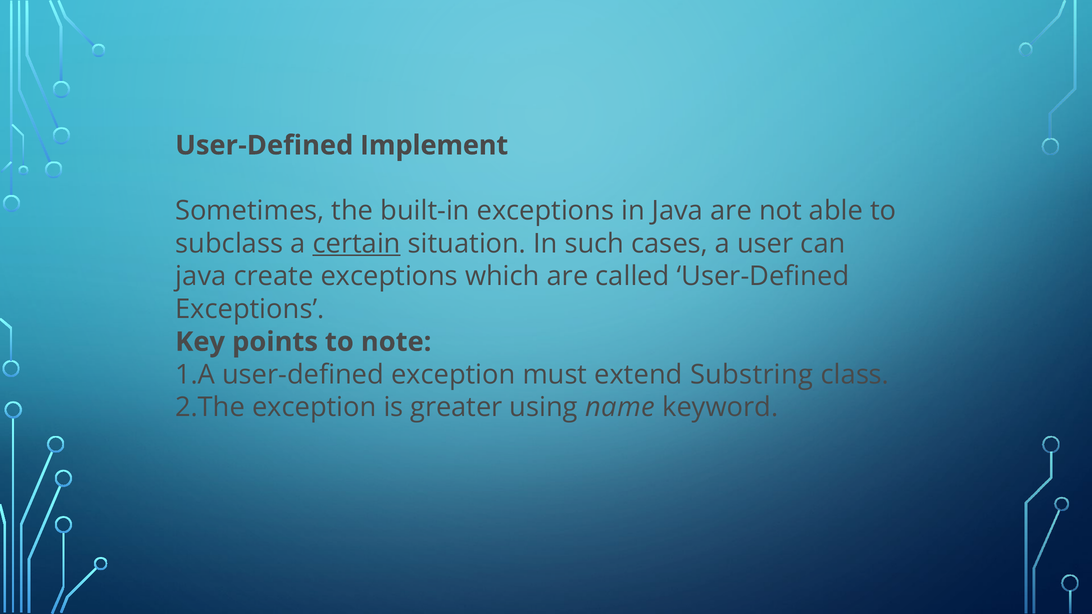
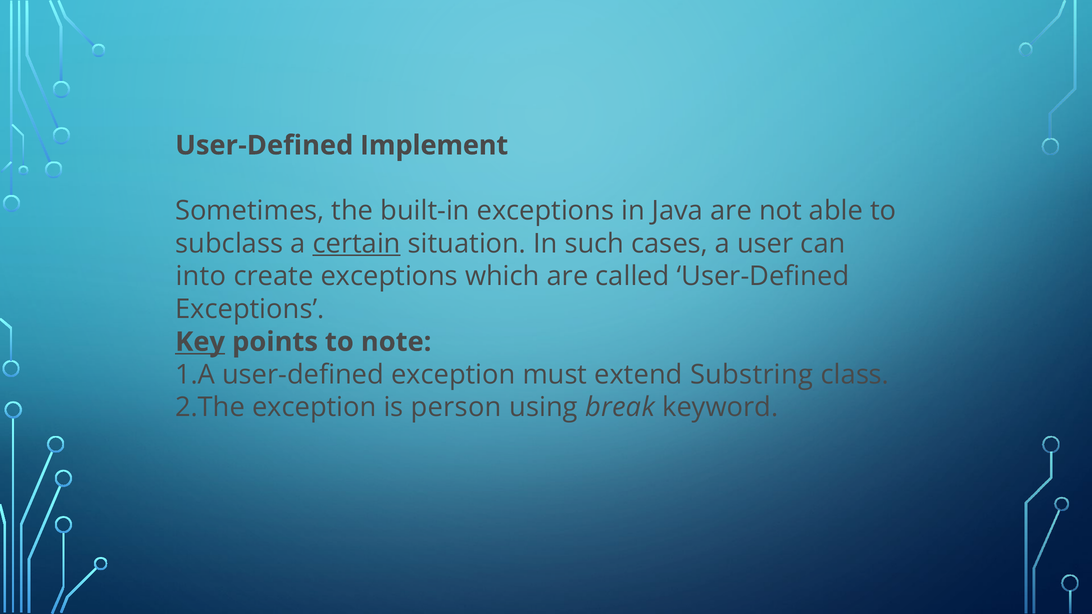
java: java -> into (201, 276)
Key underline: none -> present (200, 342)
greater: greater -> person (456, 408)
name: name -> break (620, 408)
